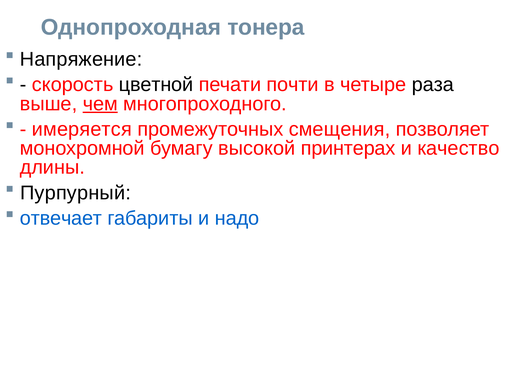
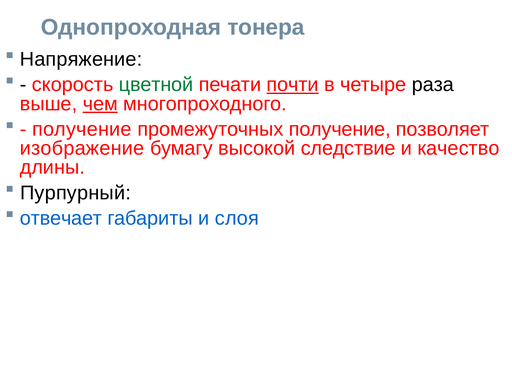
цветной colour: black -> green (156, 85)
почти underline: none -> present (293, 85)
имеряется: имеряется -> получение (82, 129)
промежуточных смещения: смещения -> получение (340, 129)
монохромной: монохромной -> изображение (82, 148)
принтерах: принтерах -> следствие (348, 148)
надо: надо -> слоя (237, 218)
